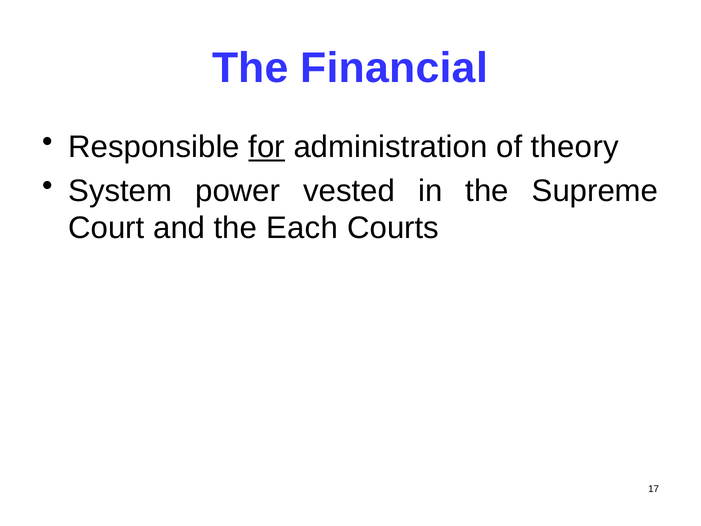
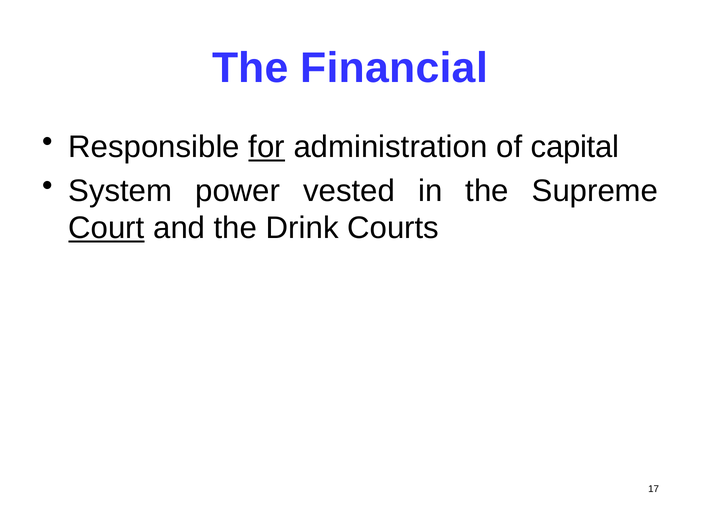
theory: theory -> capital (575, 147)
Court underline: none -> present (106, 228)
Each: Each -> Drink (302, 228)
